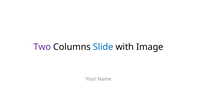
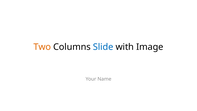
Two colour: purple -> orange (42, 47)
